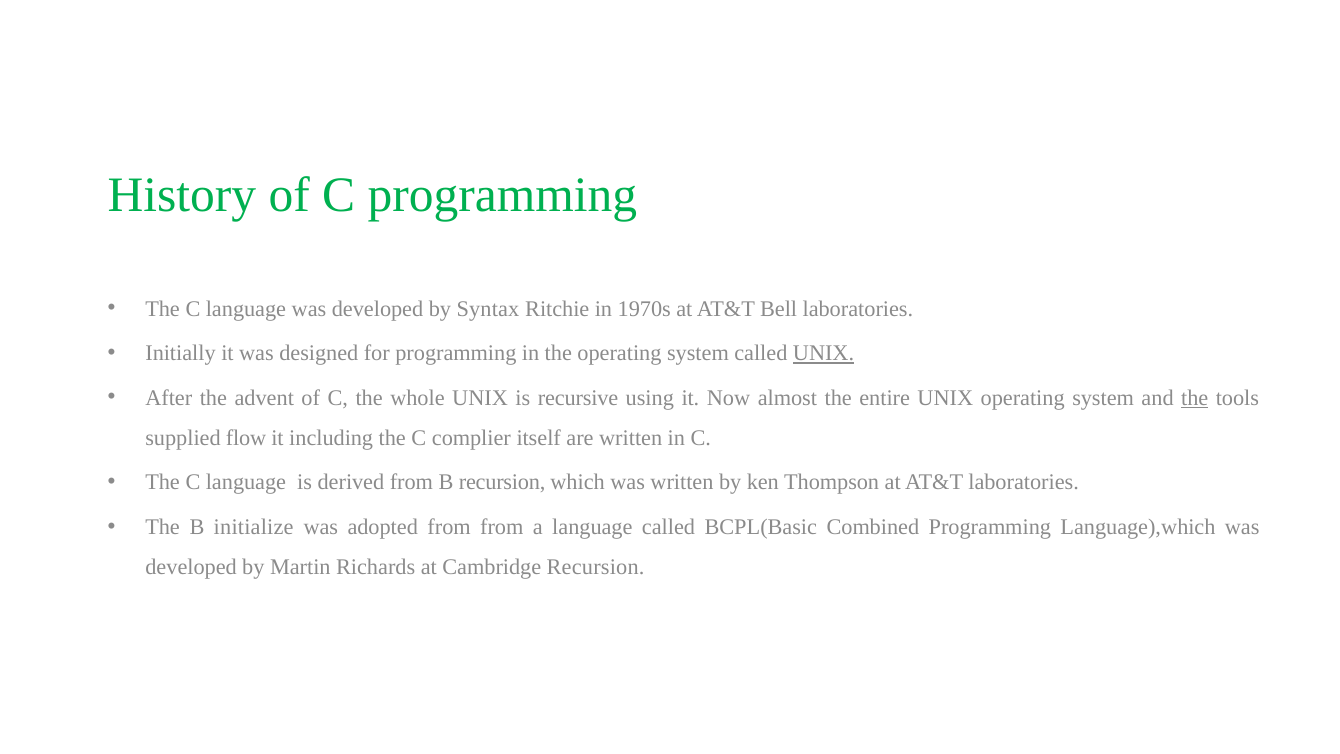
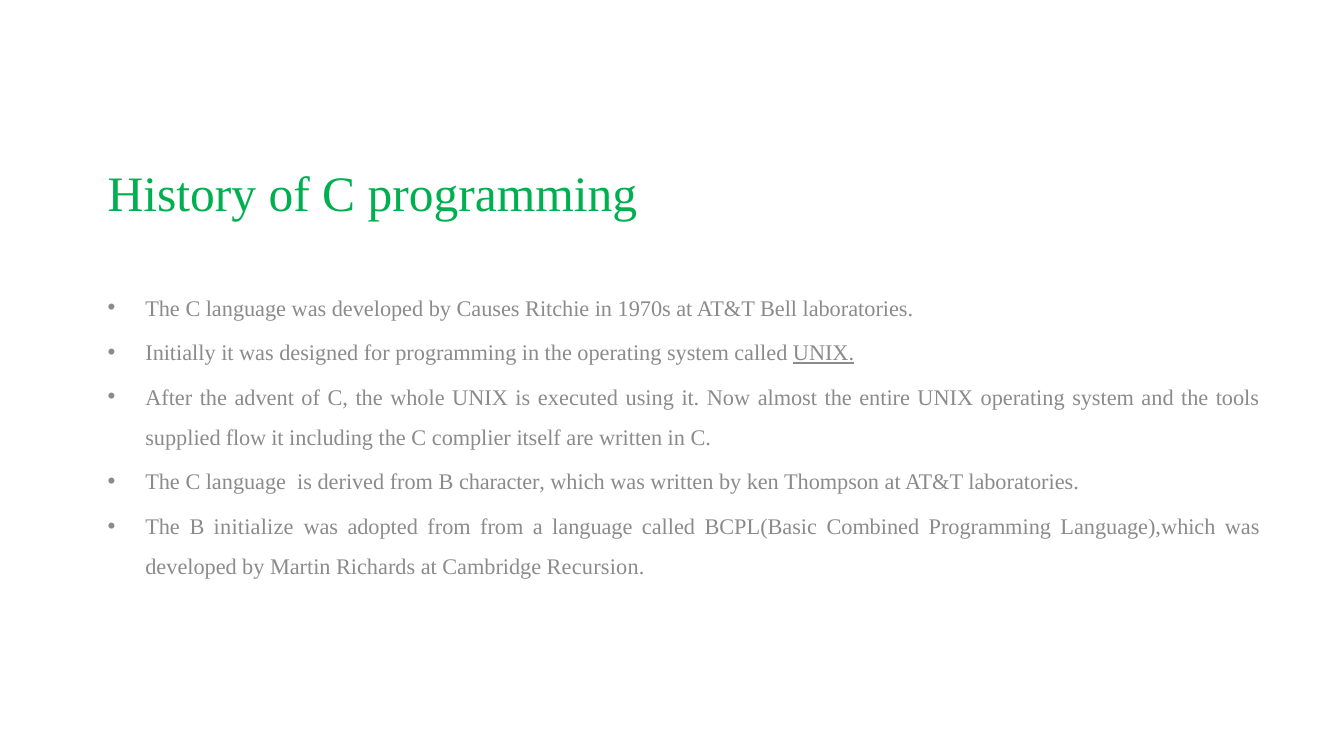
Syntax: Syntax -> Causes (488, 309)
recursive: recursive -> executed (578, 398)
the underline: present -> none (1195, 398)
B recursion: recursion -> character (502, 482)
